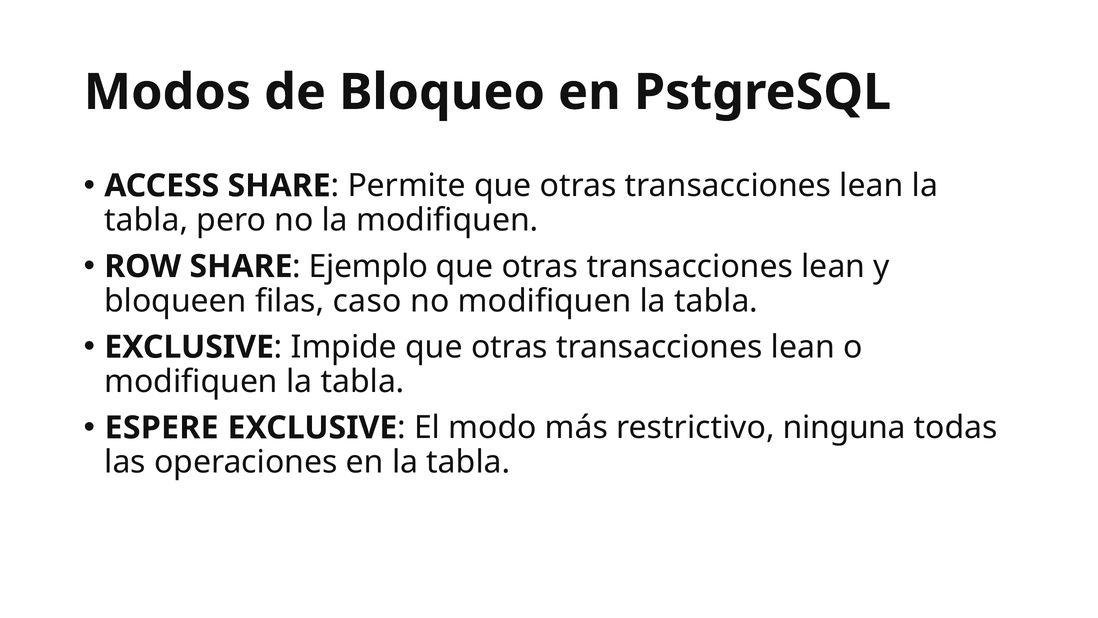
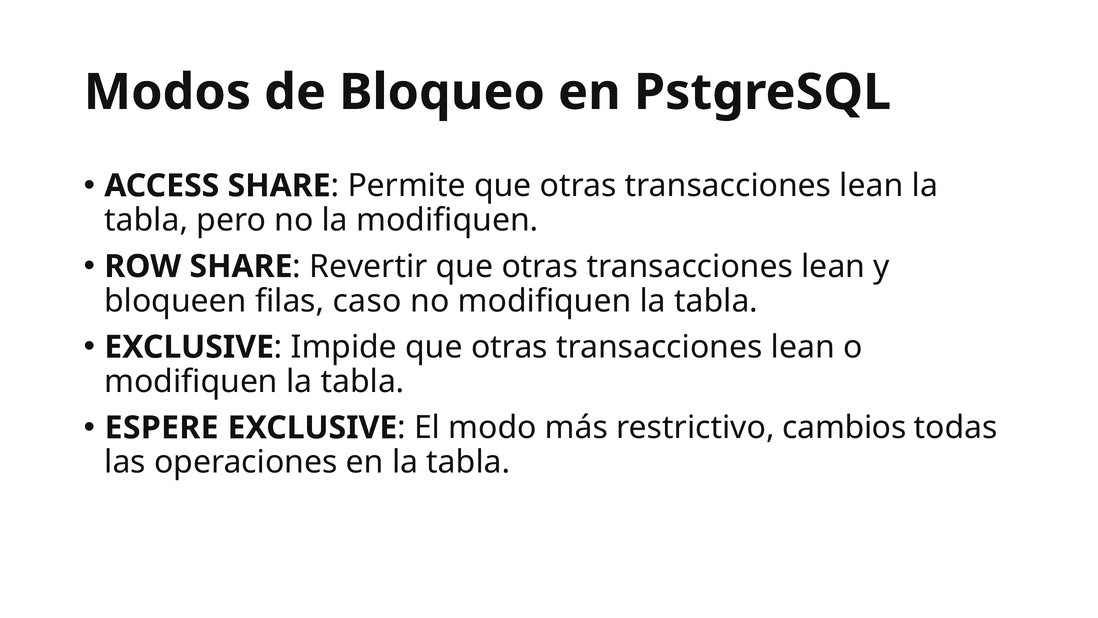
Ejemplo: Ejemplo -> Revertir (368, 266)
ninguna: ninguna -> cambios (844, 428)
